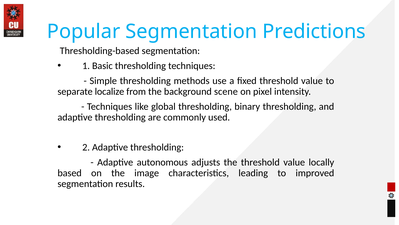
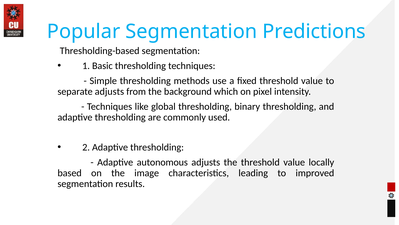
separate localize: localize -> adjusts (109, 91)
scene: scene -> which (226, 91)
